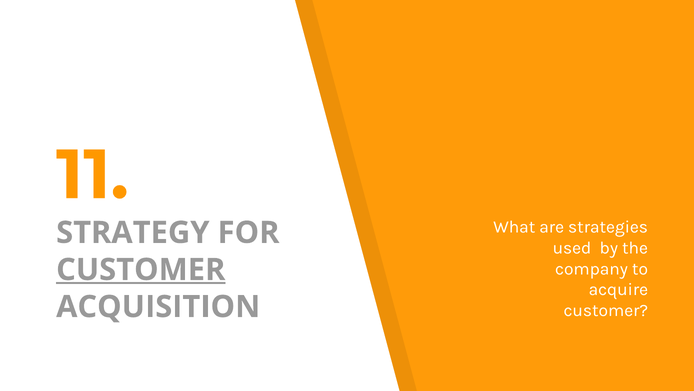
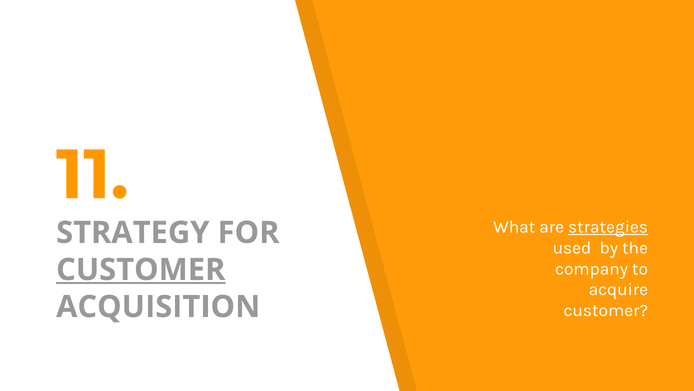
strategies underline: none -> present (608, 227)
